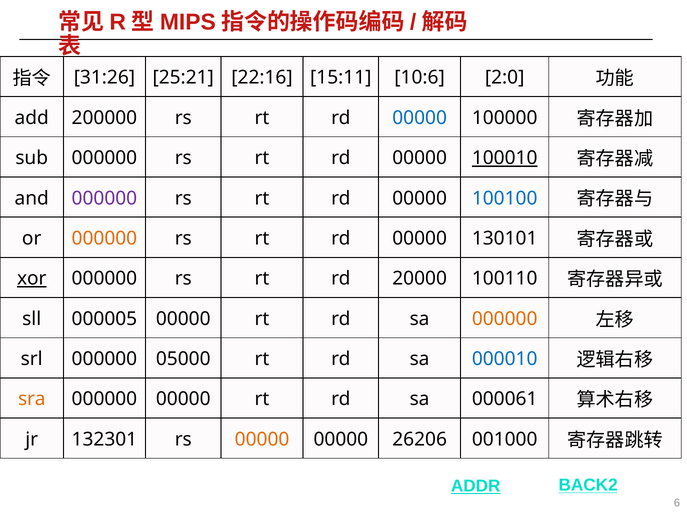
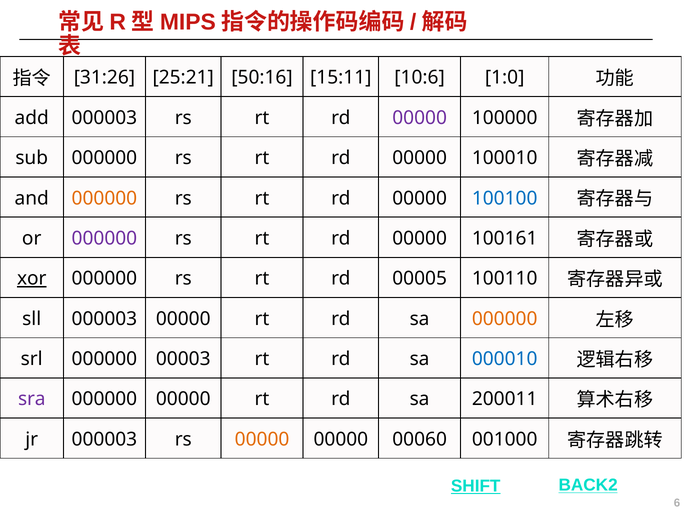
22:16: 22:16 -> 50:16 (262, 77)
2:0: 2:0 -> 1:0 (505, 77)
add 200000: 200000 -> 000003 (104, 118)
00000 colour: blue -> purple (420, 118)
100010 underline: present -> none (505, 158)
000000 colour: purple -> orange (104, 198)
000000 colour: orange -> purple (104, 238)
130101: 130101 -> 100161 (505, 238)
20000: 20000 -> 00005 (420, 278)
sll 000005: 000005 -> 000003 (104, 318)
05000: 05000 -> 00003 (183, 358)
sra colour: orange -> purple (32, 399)
000061: 000061 -> 200011 (505, 399)
jr 132301: 132301 -> 000003 (104, 439)
26206: 26206 -> 00060 (420, 439)
ADDR: ADDR -> SHIFT (476, 485)
